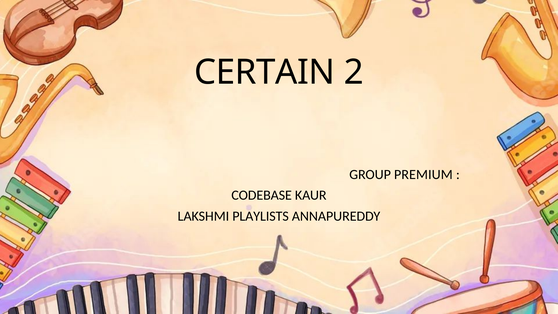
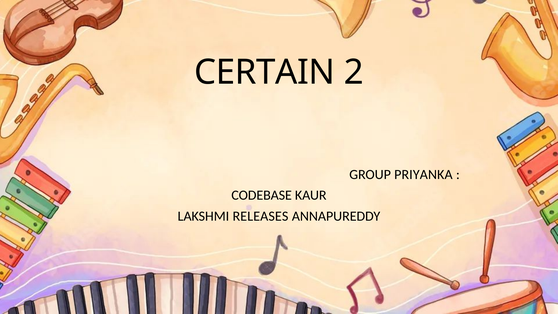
PREMIUM: PREMIUM -> PRIYANKA (423, 174)
PLAYLISTS: PLAYLISTS -> RELEASES (260, 216)
